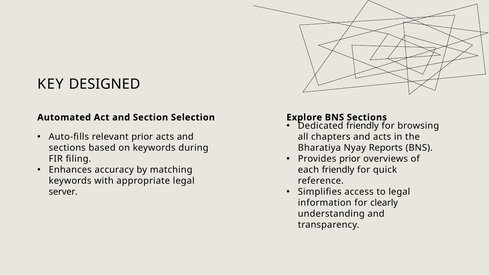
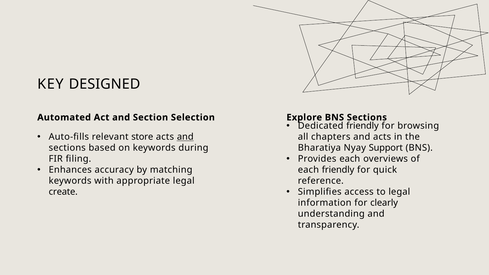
relevant prior: prior -> store (142, 137)
and underline: none -> present (185, 137)
Reports: Reports -> Support (386, 148)
Provides prior: prior -> each (350, 159)
server: server -> create (63, 192)
